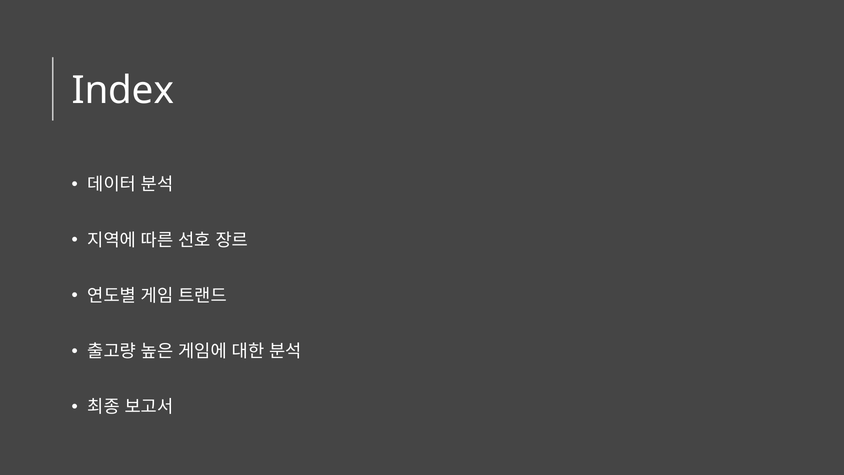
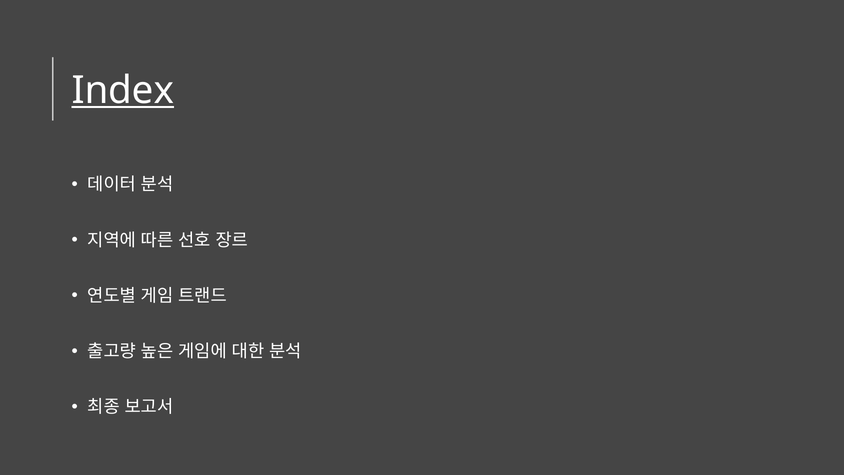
Index underline: none -> present (123, 90)
